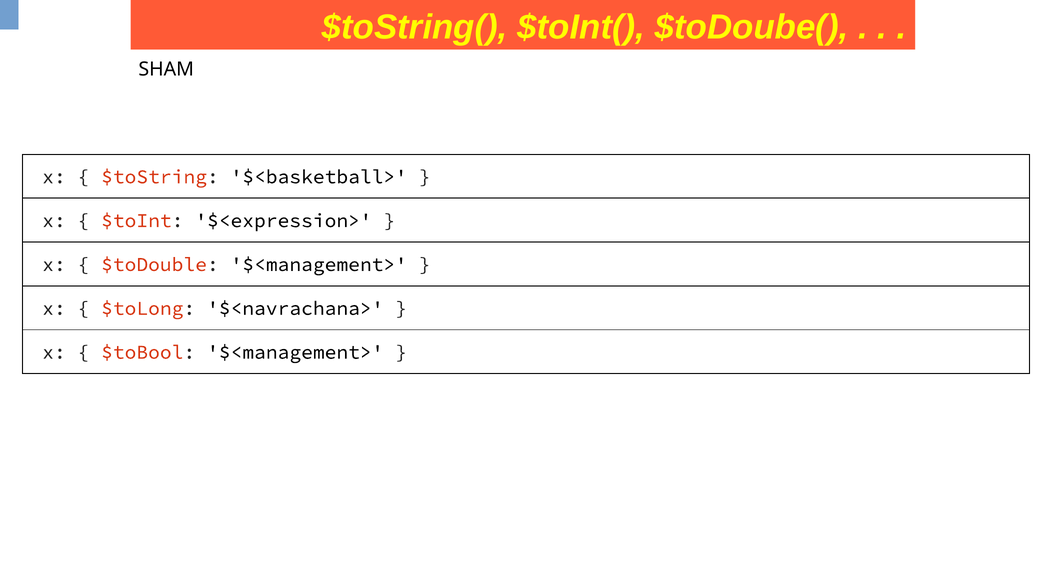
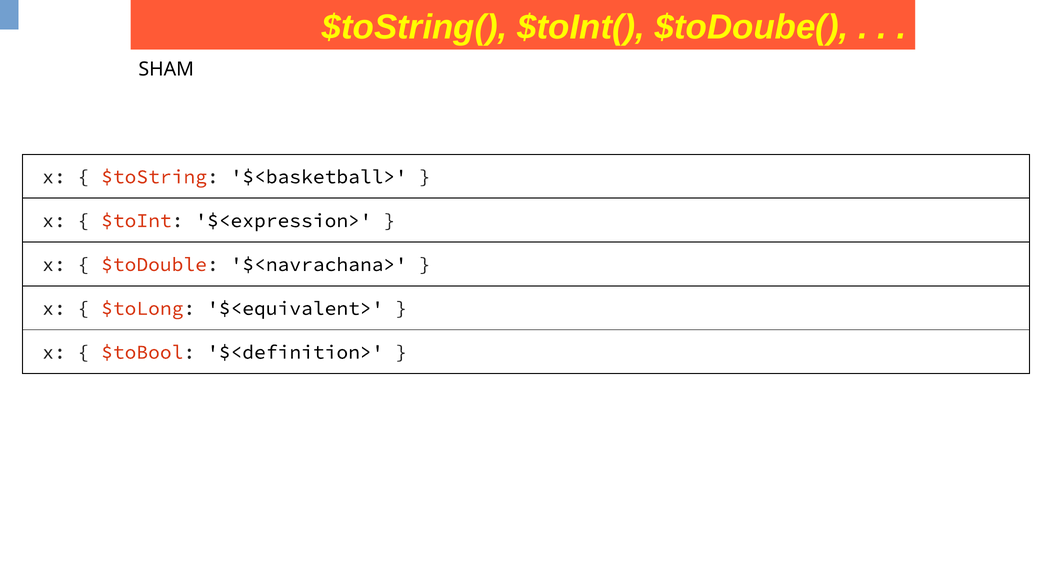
$toDouble $<management>: $<management> -> $<navrachana> (319, 265)
$<navrachana>: $<navrachana> -> $<equivalent> (295, 309)
$toBool $<management>: $<management> -> $<definition> (295, 352)
